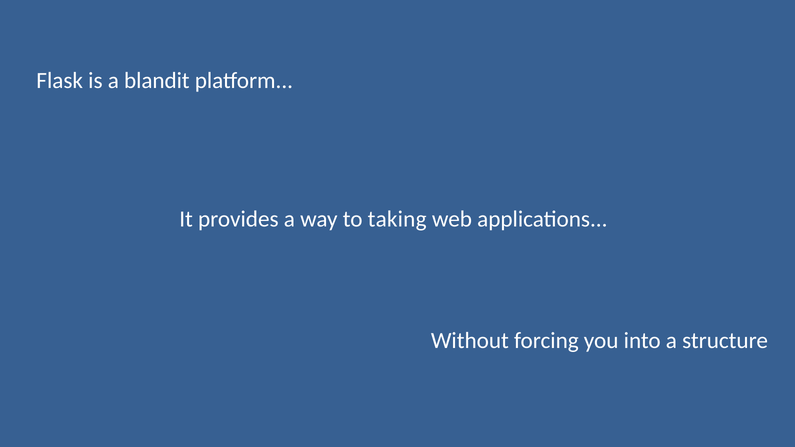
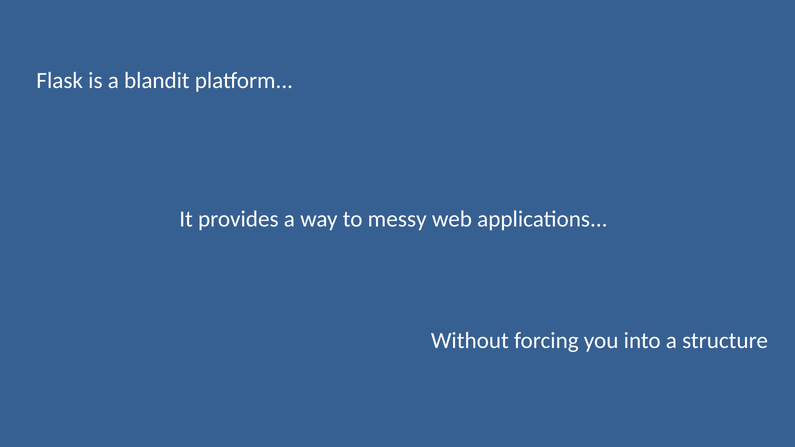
taking: taking -> messy (397, 219)
